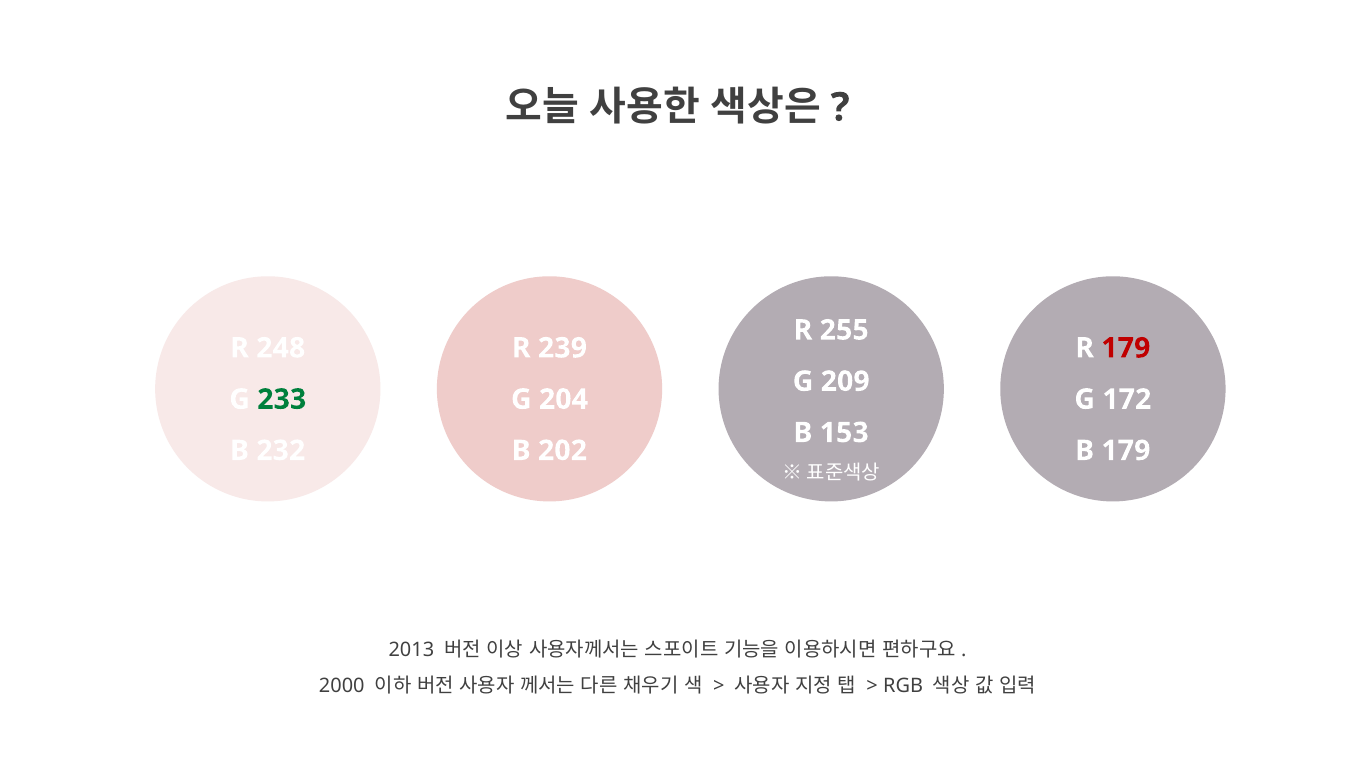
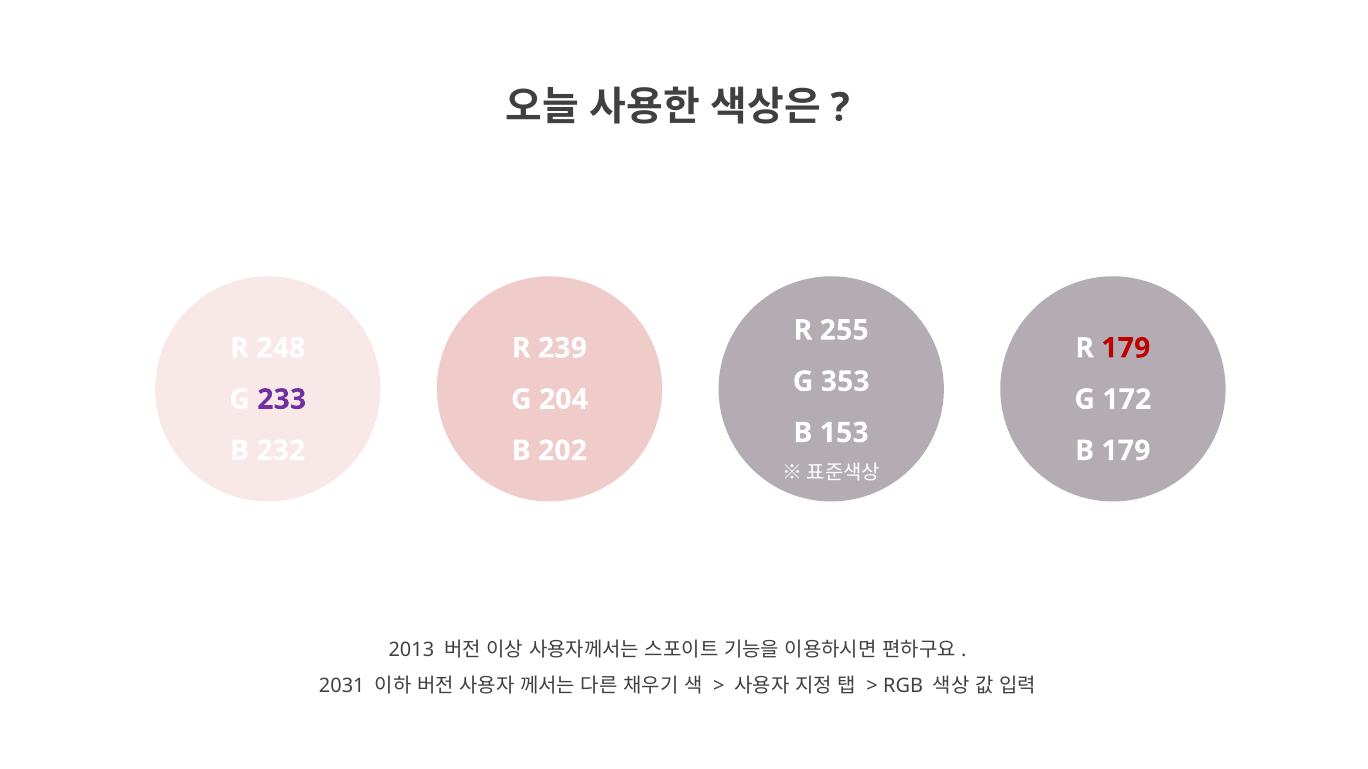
209: 209 -> 353 (845, 382)
233 colour: green -> purple (282, 400)
2000: 2000 -> 2031 (342, 686)
